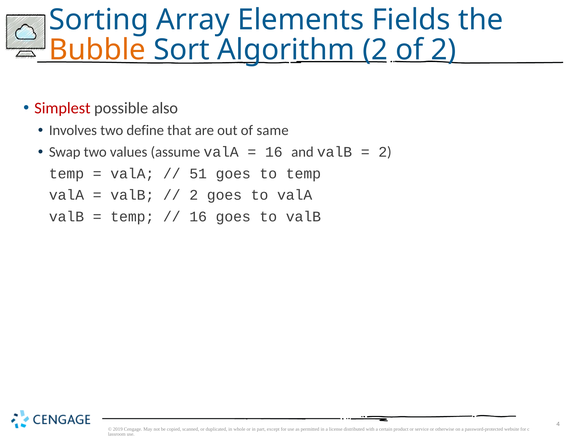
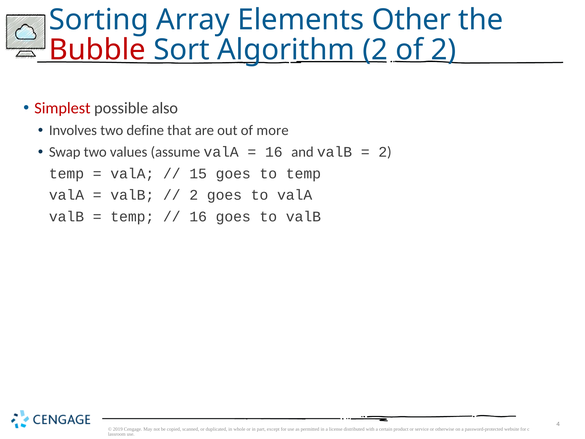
Fields: Fields -> Other (411, 20)
Bubble colour: orange -> red (97, 50)
same: same -> more (273, 130)
51: 51 -> 15 (198, 173)
